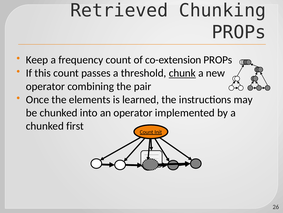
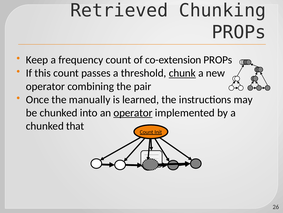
elements: elements -> manually (90, 99)
operator underline: none -> present (133, 112)
first: first -> that (75, 126)
